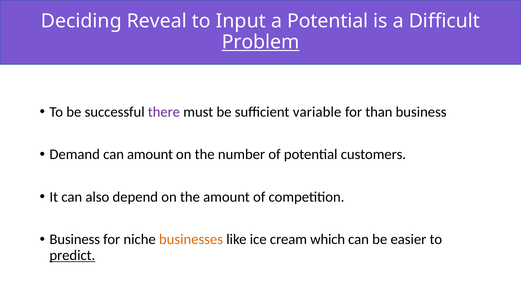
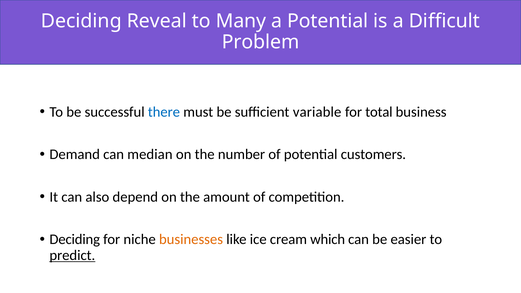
Input: Input -> Many (241, 21)
Problem underline: present -> none (261, 42)
there colour: purple -> blue (164, 112)
than: than -> total (379, 112)
can amount: amount -> median (150, 154)
Business: Business -> Deciding (75, 240)
